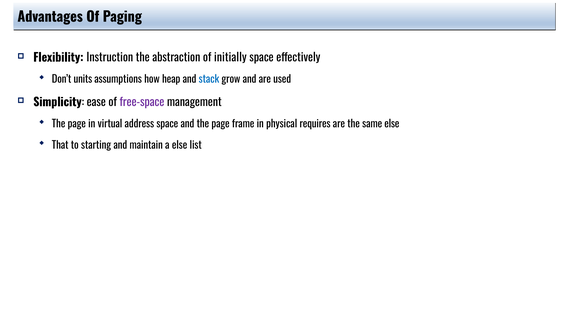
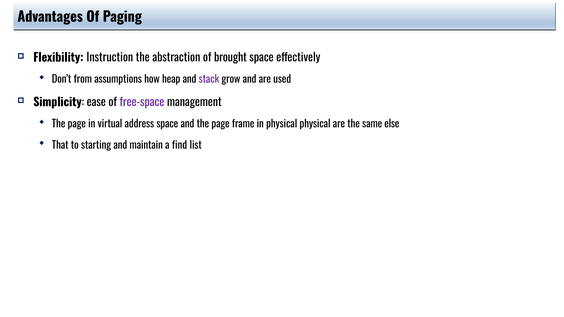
initially: initially -> brought (230, 58)
units: units -> from (83, 80)
stack colour: blue -> purple (209, 80)
physical requires: requires -> physical (315, 124)
a else: else -> find (180, 145)
